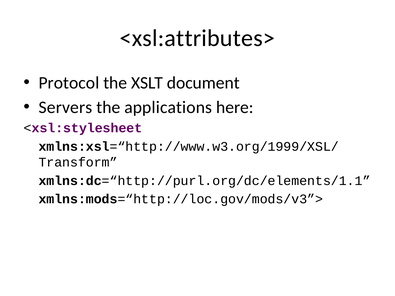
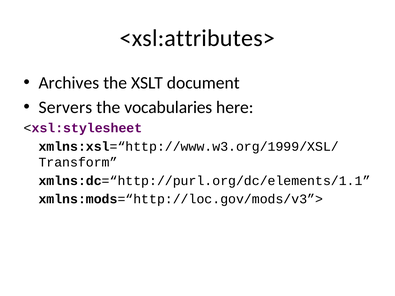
Protocol: Protocol -> Archives (69, 83)
applications: applications -> vocabularies (168, 107)
